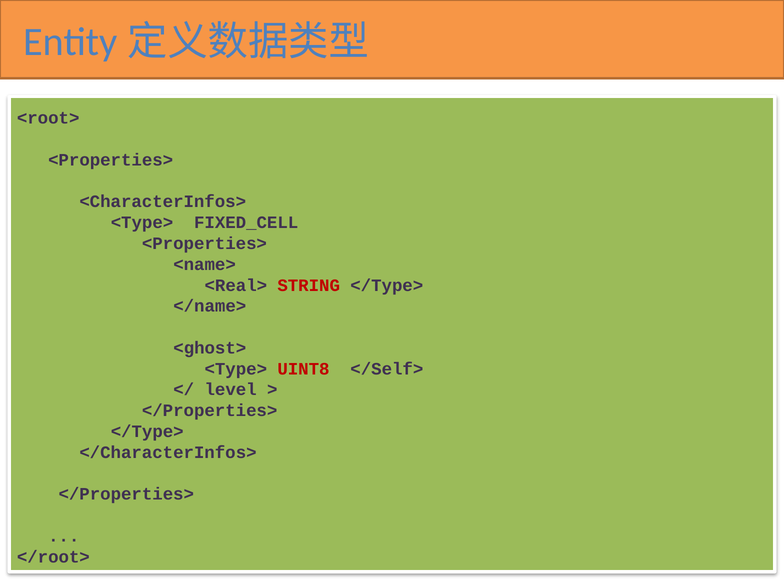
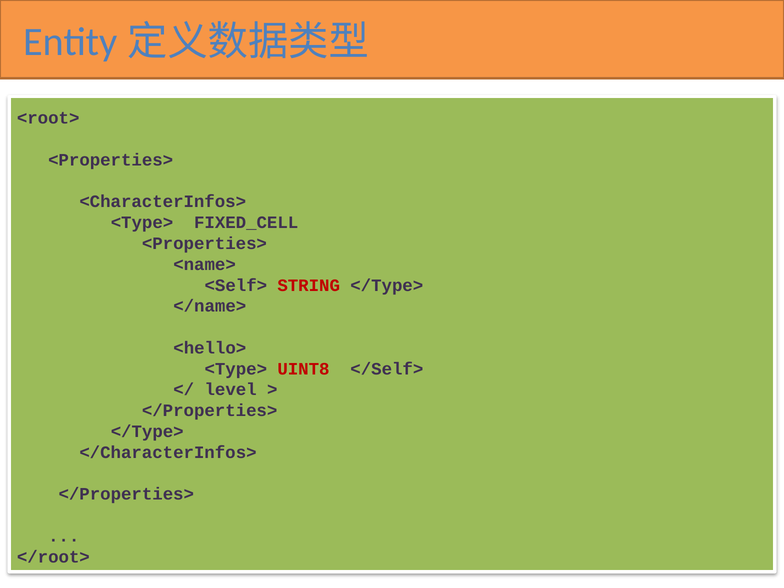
<Real>: <Real> -> <Self> (236, 285)
<ghost>: <ghost> -> <hello> (210, 348)
